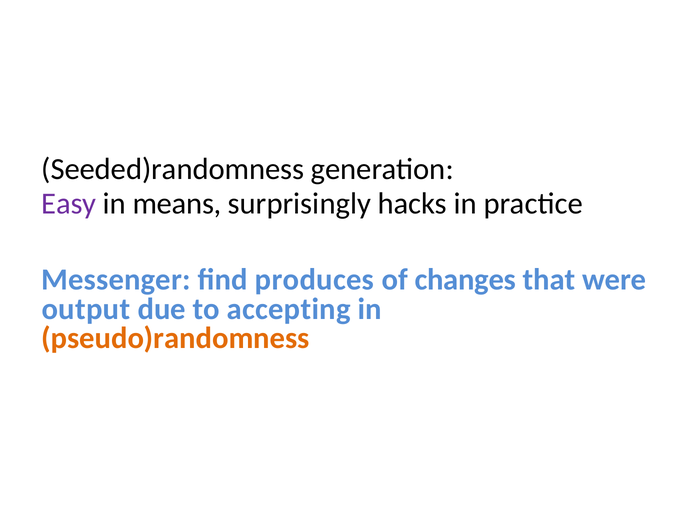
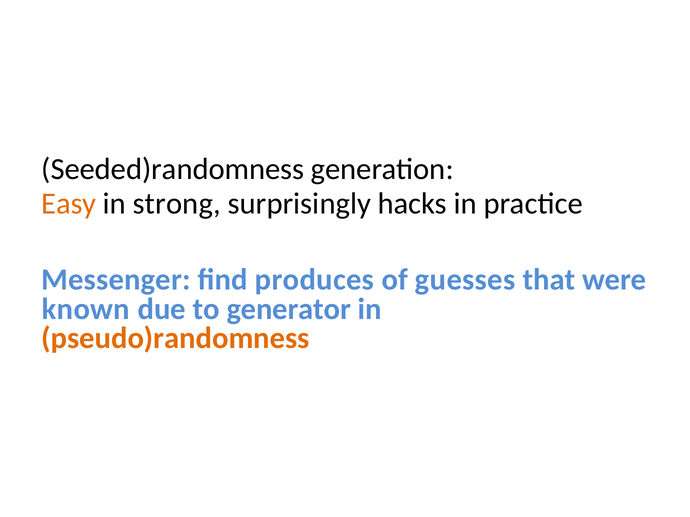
Easy colour: purple -> orange (69, 204)
means: means -> strong (177, 204)
changes: changes -> guesses (465, 280)
output: output -> known (86, 309)
accepting: accepting -> generator (289, 309)
